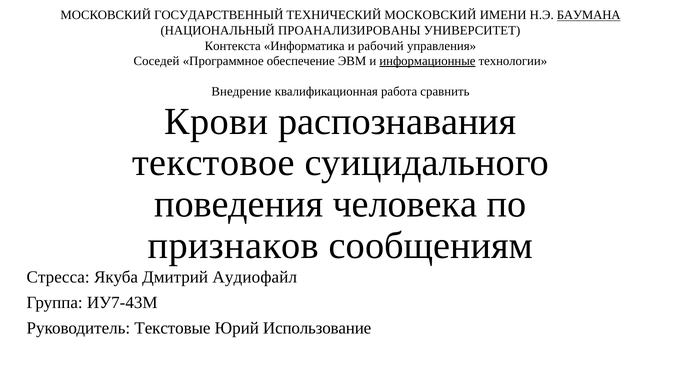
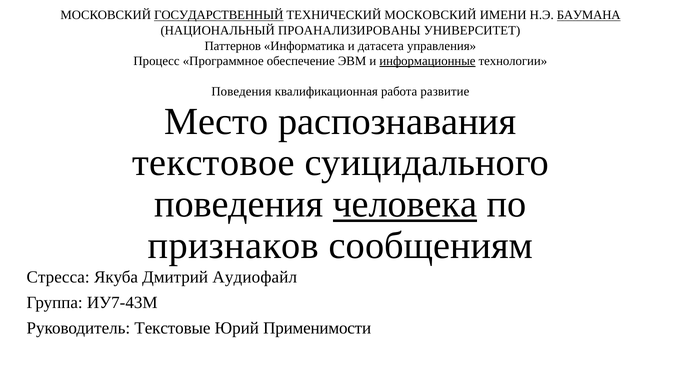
ГОСУДАРСТВЕННЫЙ underline: none -> present (219, 15)
Контекста: Контекста -> Паттернов (233, 46)
рабочий: рабочий -> датасета (381, 46)
Соседей: Соседей -> Процесс (157, 61)
Внедрение: Внедрение -> Поведения (241, 92)
сравнить: сравнить -> развитие (445, 92)
Крови: Крови -> Место (216, 122)
человека underline: none -> present (405, 204)
Использование: Использование -> Применимости (317, 328)
